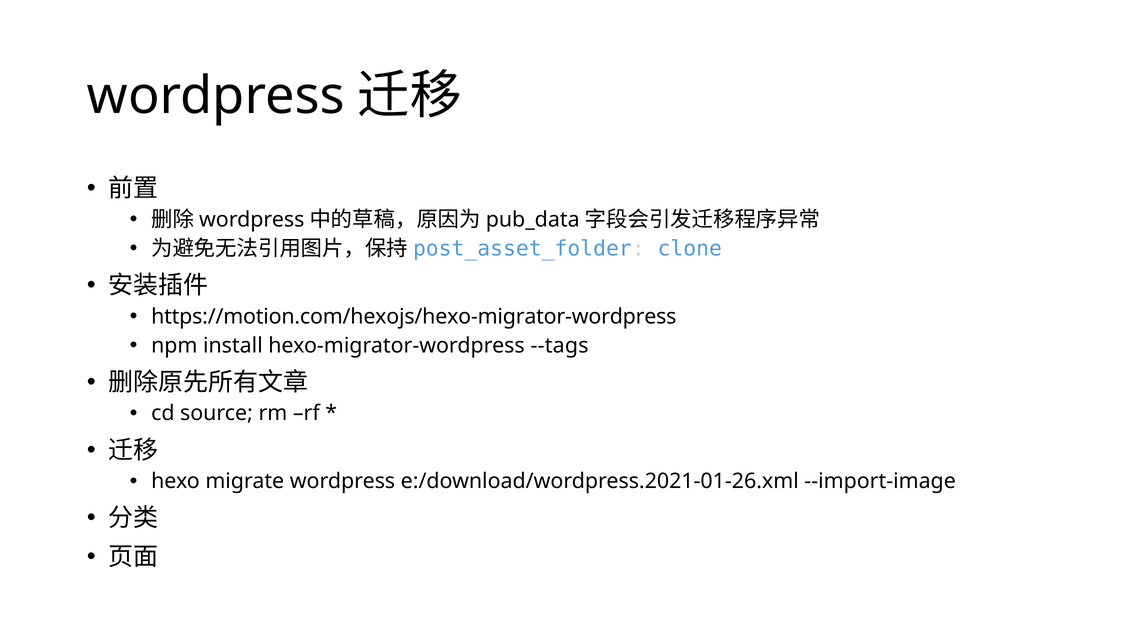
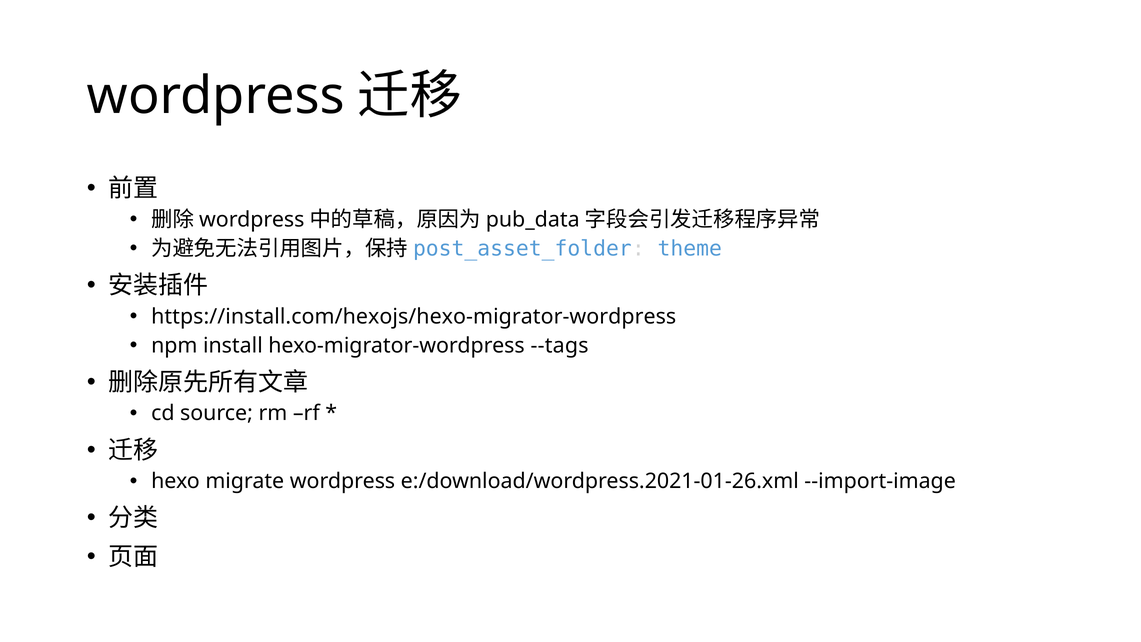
clone: clone -> theme (690, 248)
https://motion.com/hexojs/hexo-migrator-wordpress: https://motion.com/hexojs/hexo-migrator-wordpress -> https://install.com/hexojs/hexo-migrator-wordpress (414, 316)
